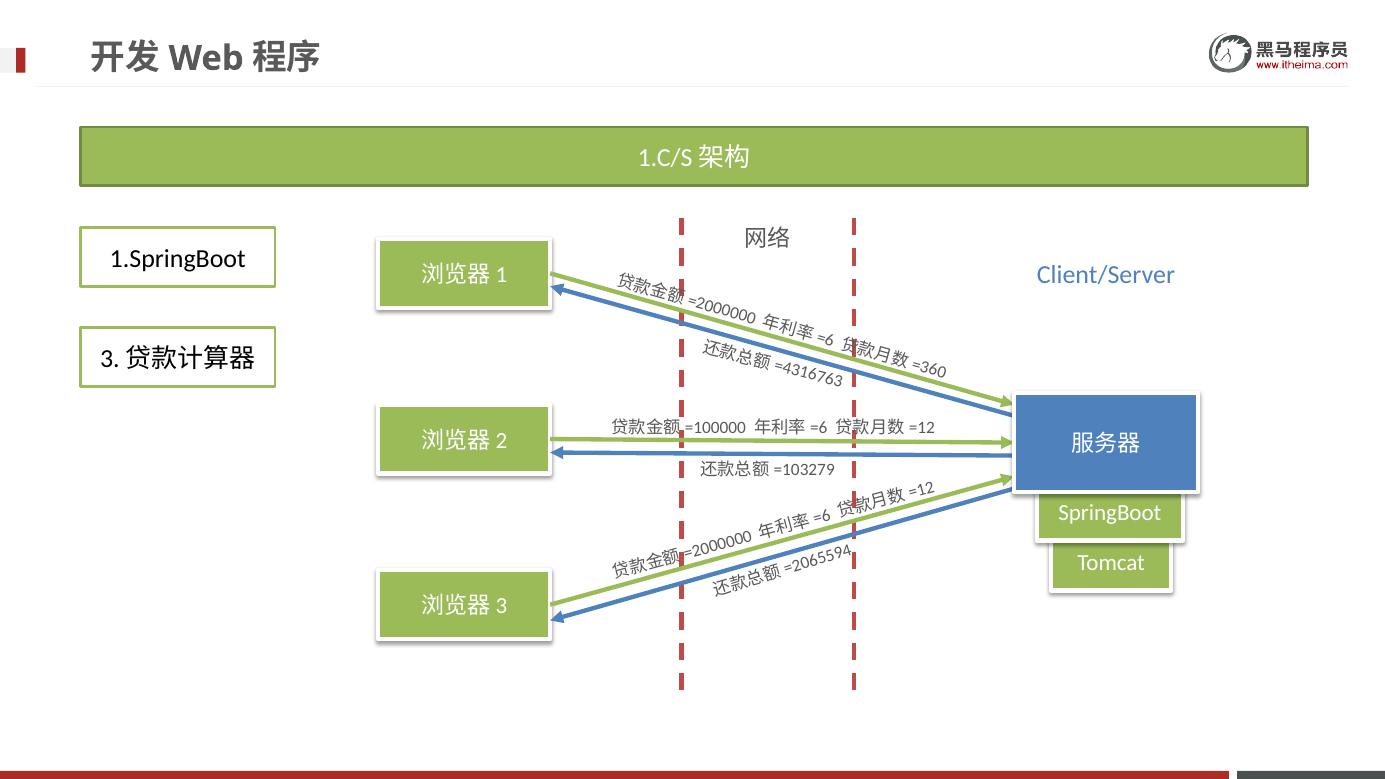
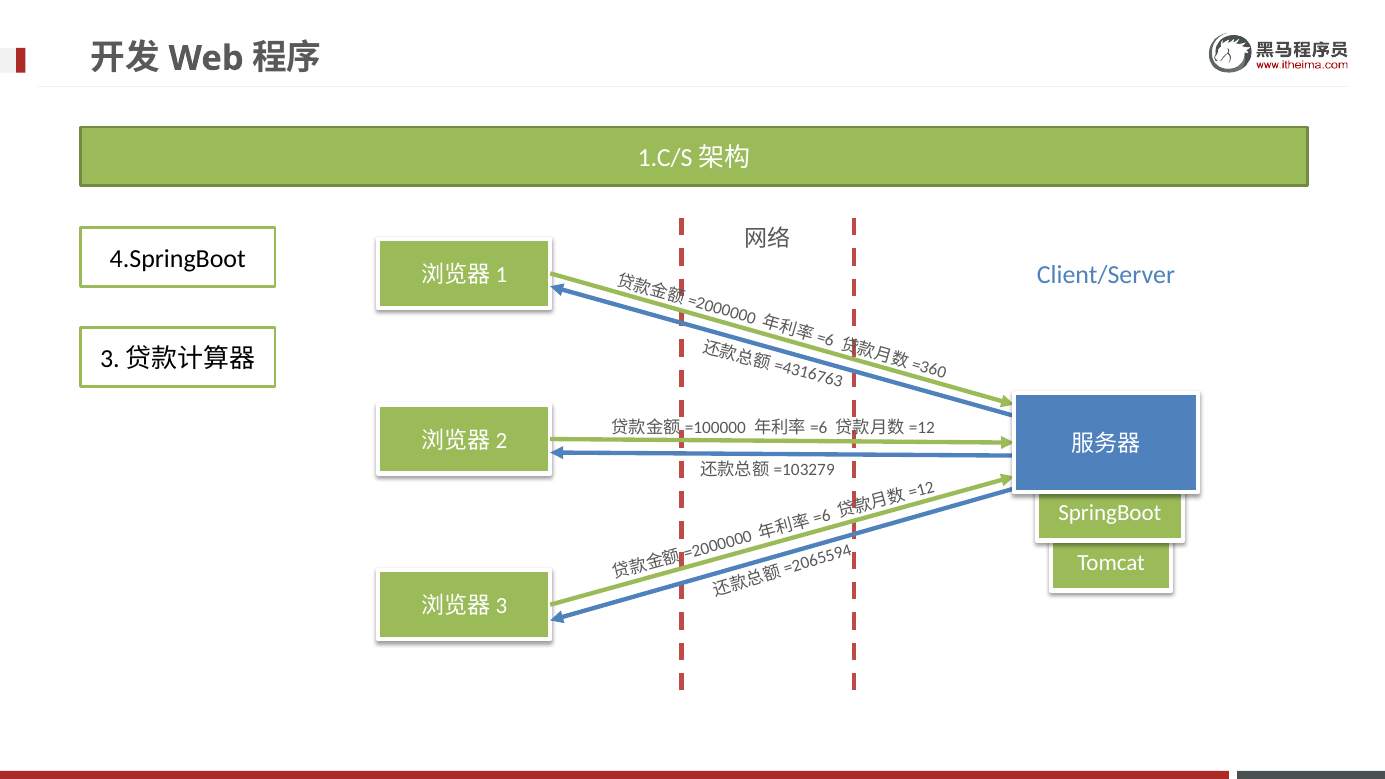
1.SpringBoot: 1.SpringBoot -> 4.SpringBoot (178, 259)
